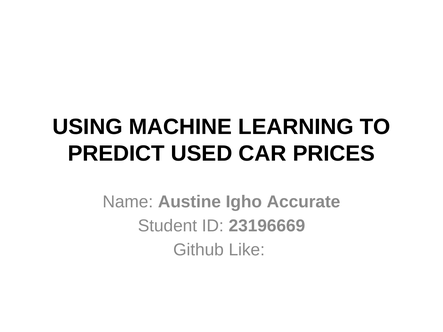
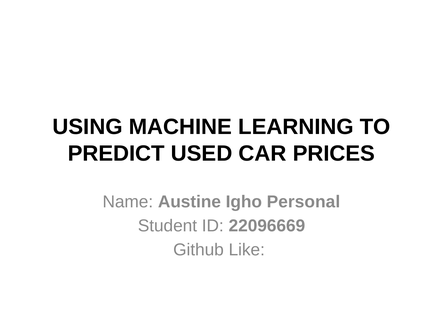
Accurate: Accurate -> Personal (303, 202)
23196669: 23196669 -> 22096669 (267, 226)
